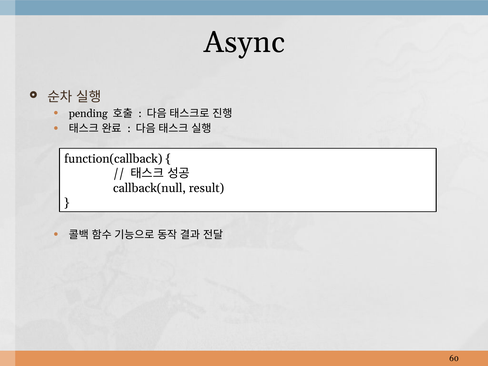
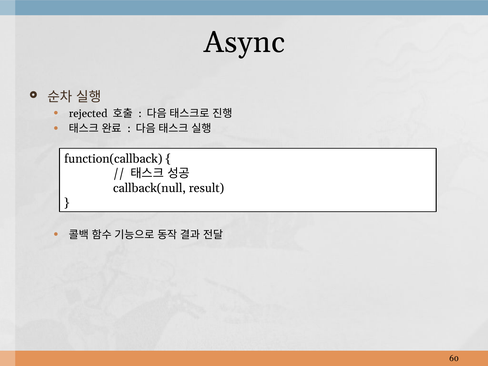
pending: pending -> rejected (88, 114)
